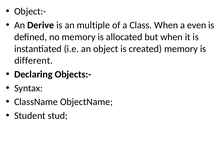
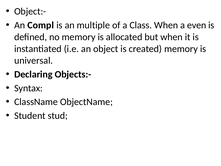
Derive: Derive -> Compl (41, 25)
different: different -> universal (34, 60)
